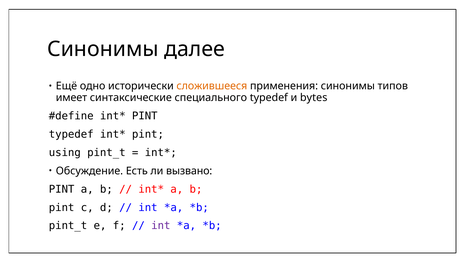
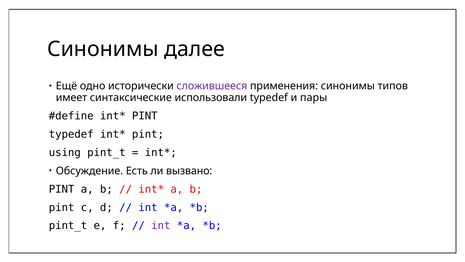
сложившееся colour: orange -> purple (212, 86)
специального: специального -> использовали (211, 97)
bytes: bytes -> пары (314, 97)
